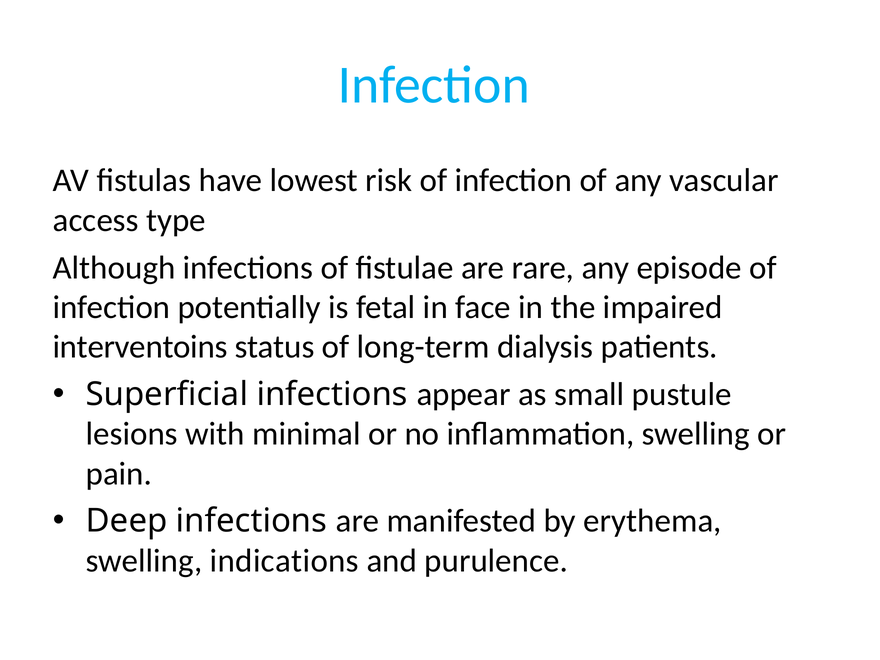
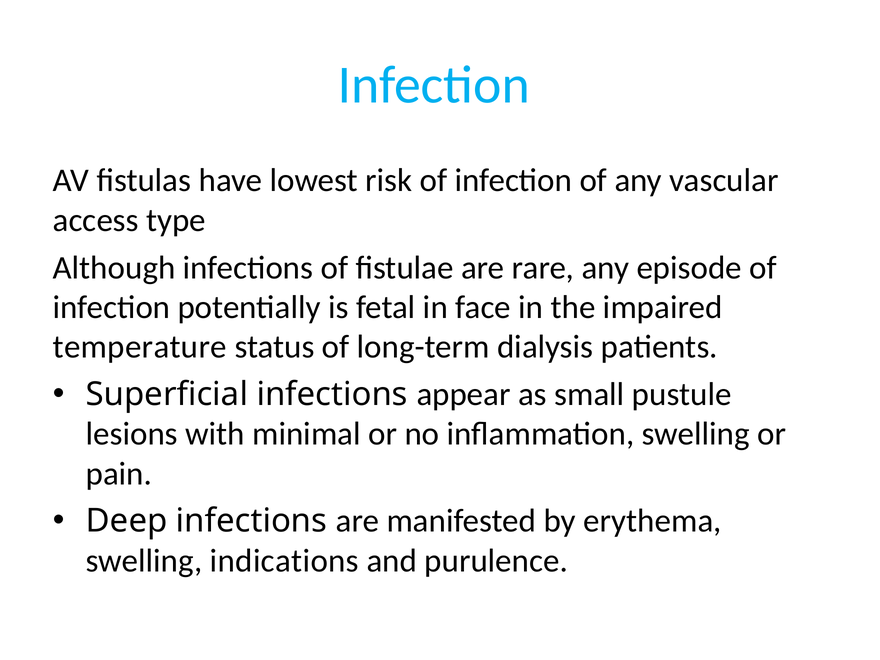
interventoins: interventoins -> temperature (140, 347)
